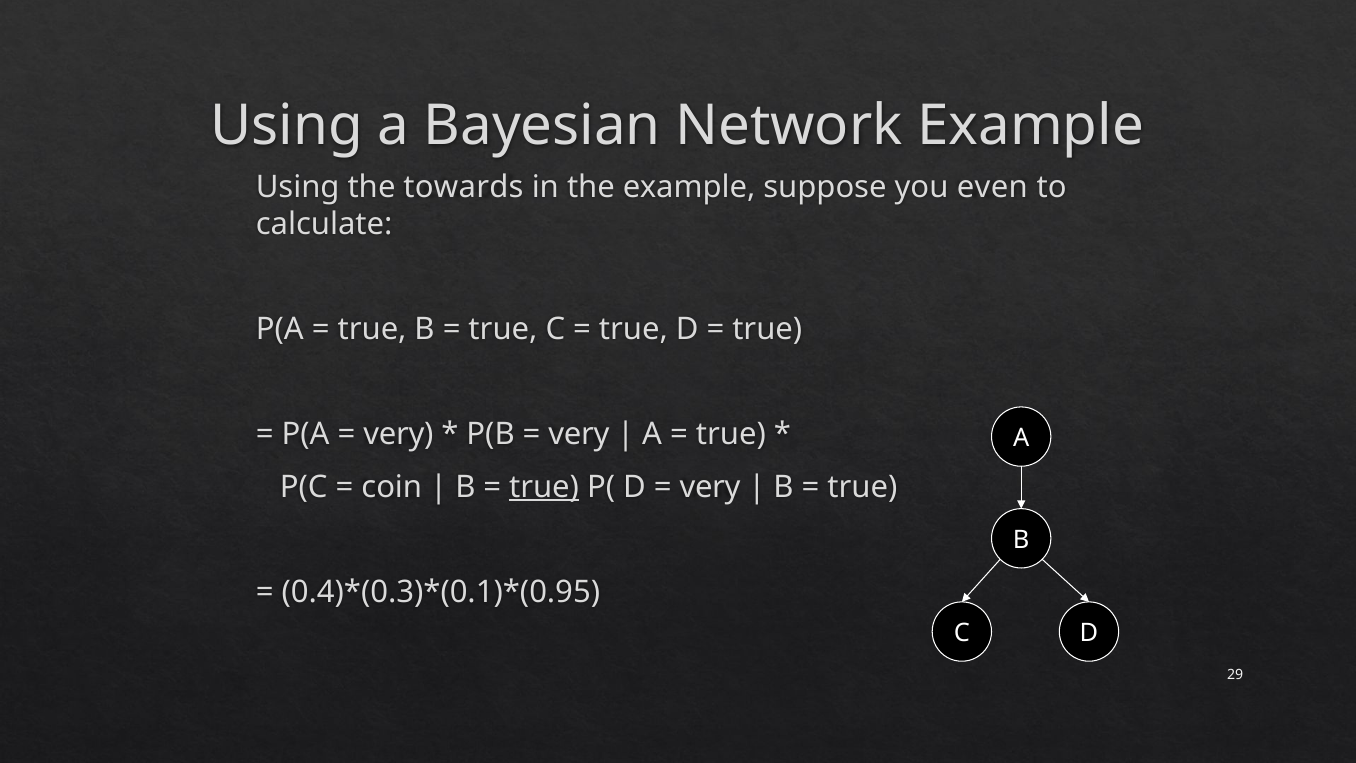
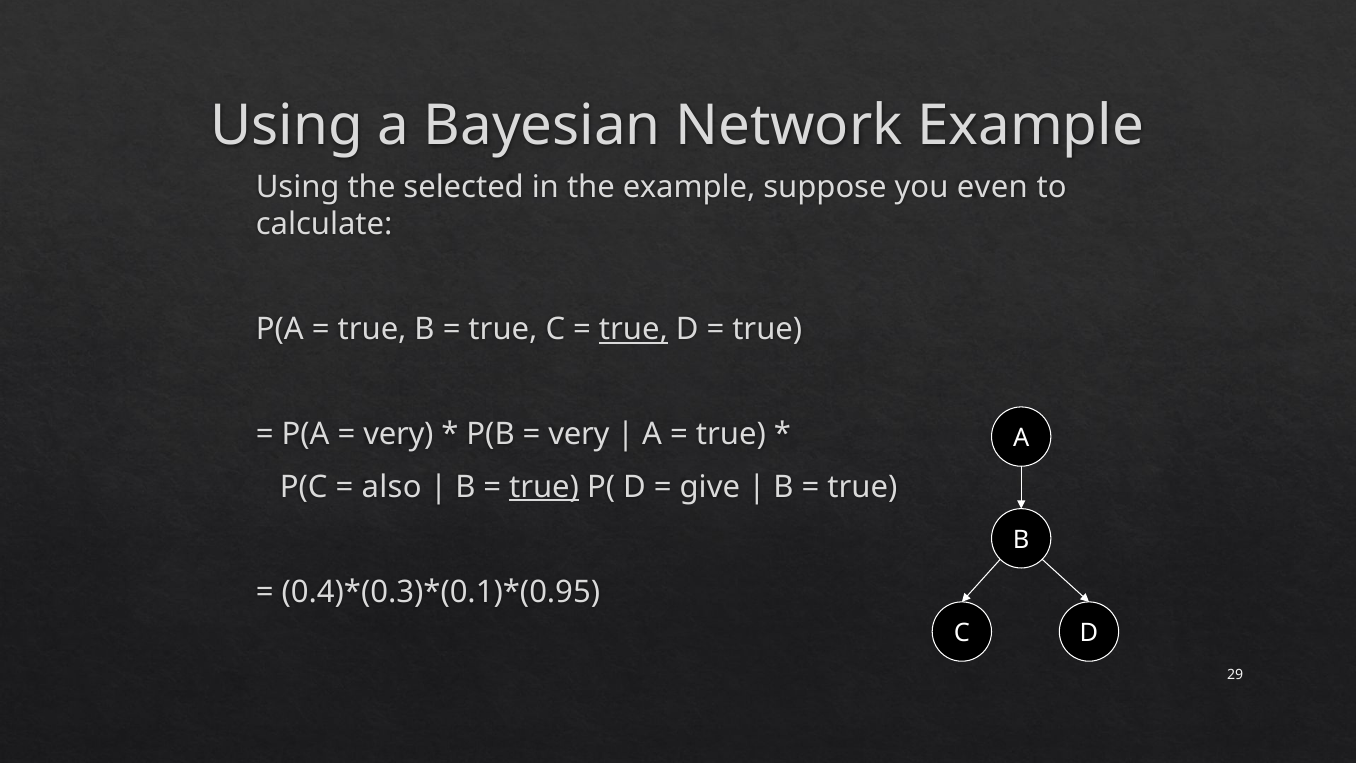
towards: towards -> selected (464, 187)
true underline: none -> present (633, 329)
coin: coin -> also (392, 487)
very: very -> give (710, 487)
